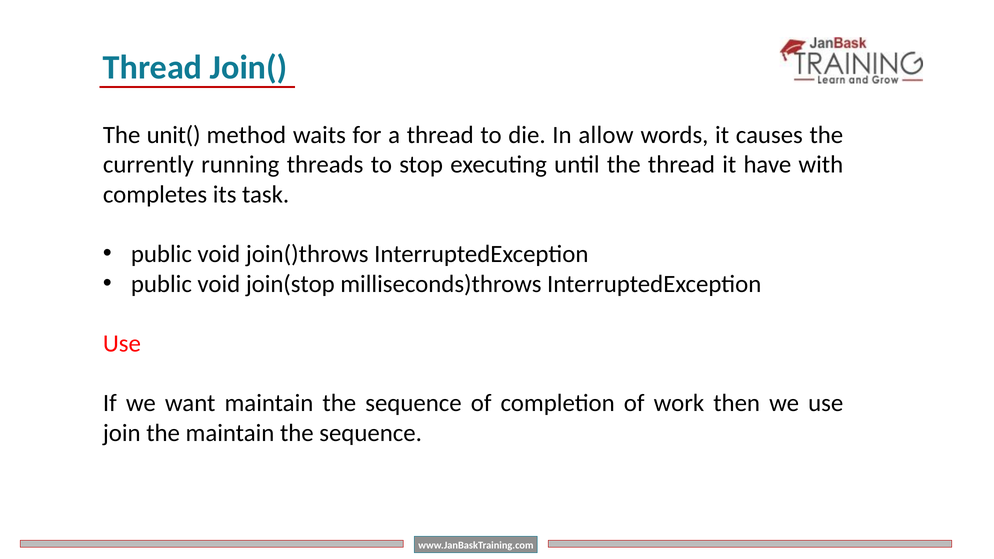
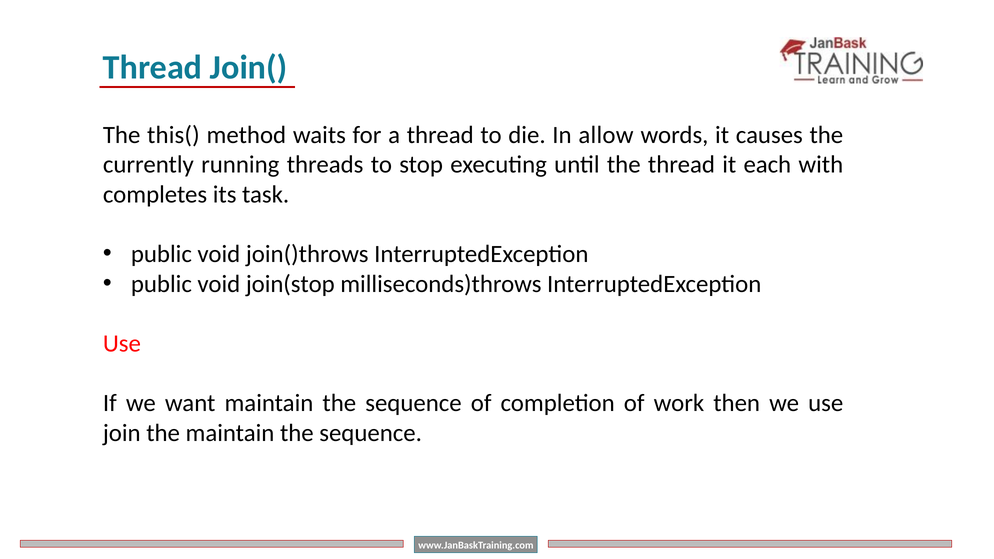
unit(: unit( -> this( (173, 135)
have: have -> each (767, 165)
